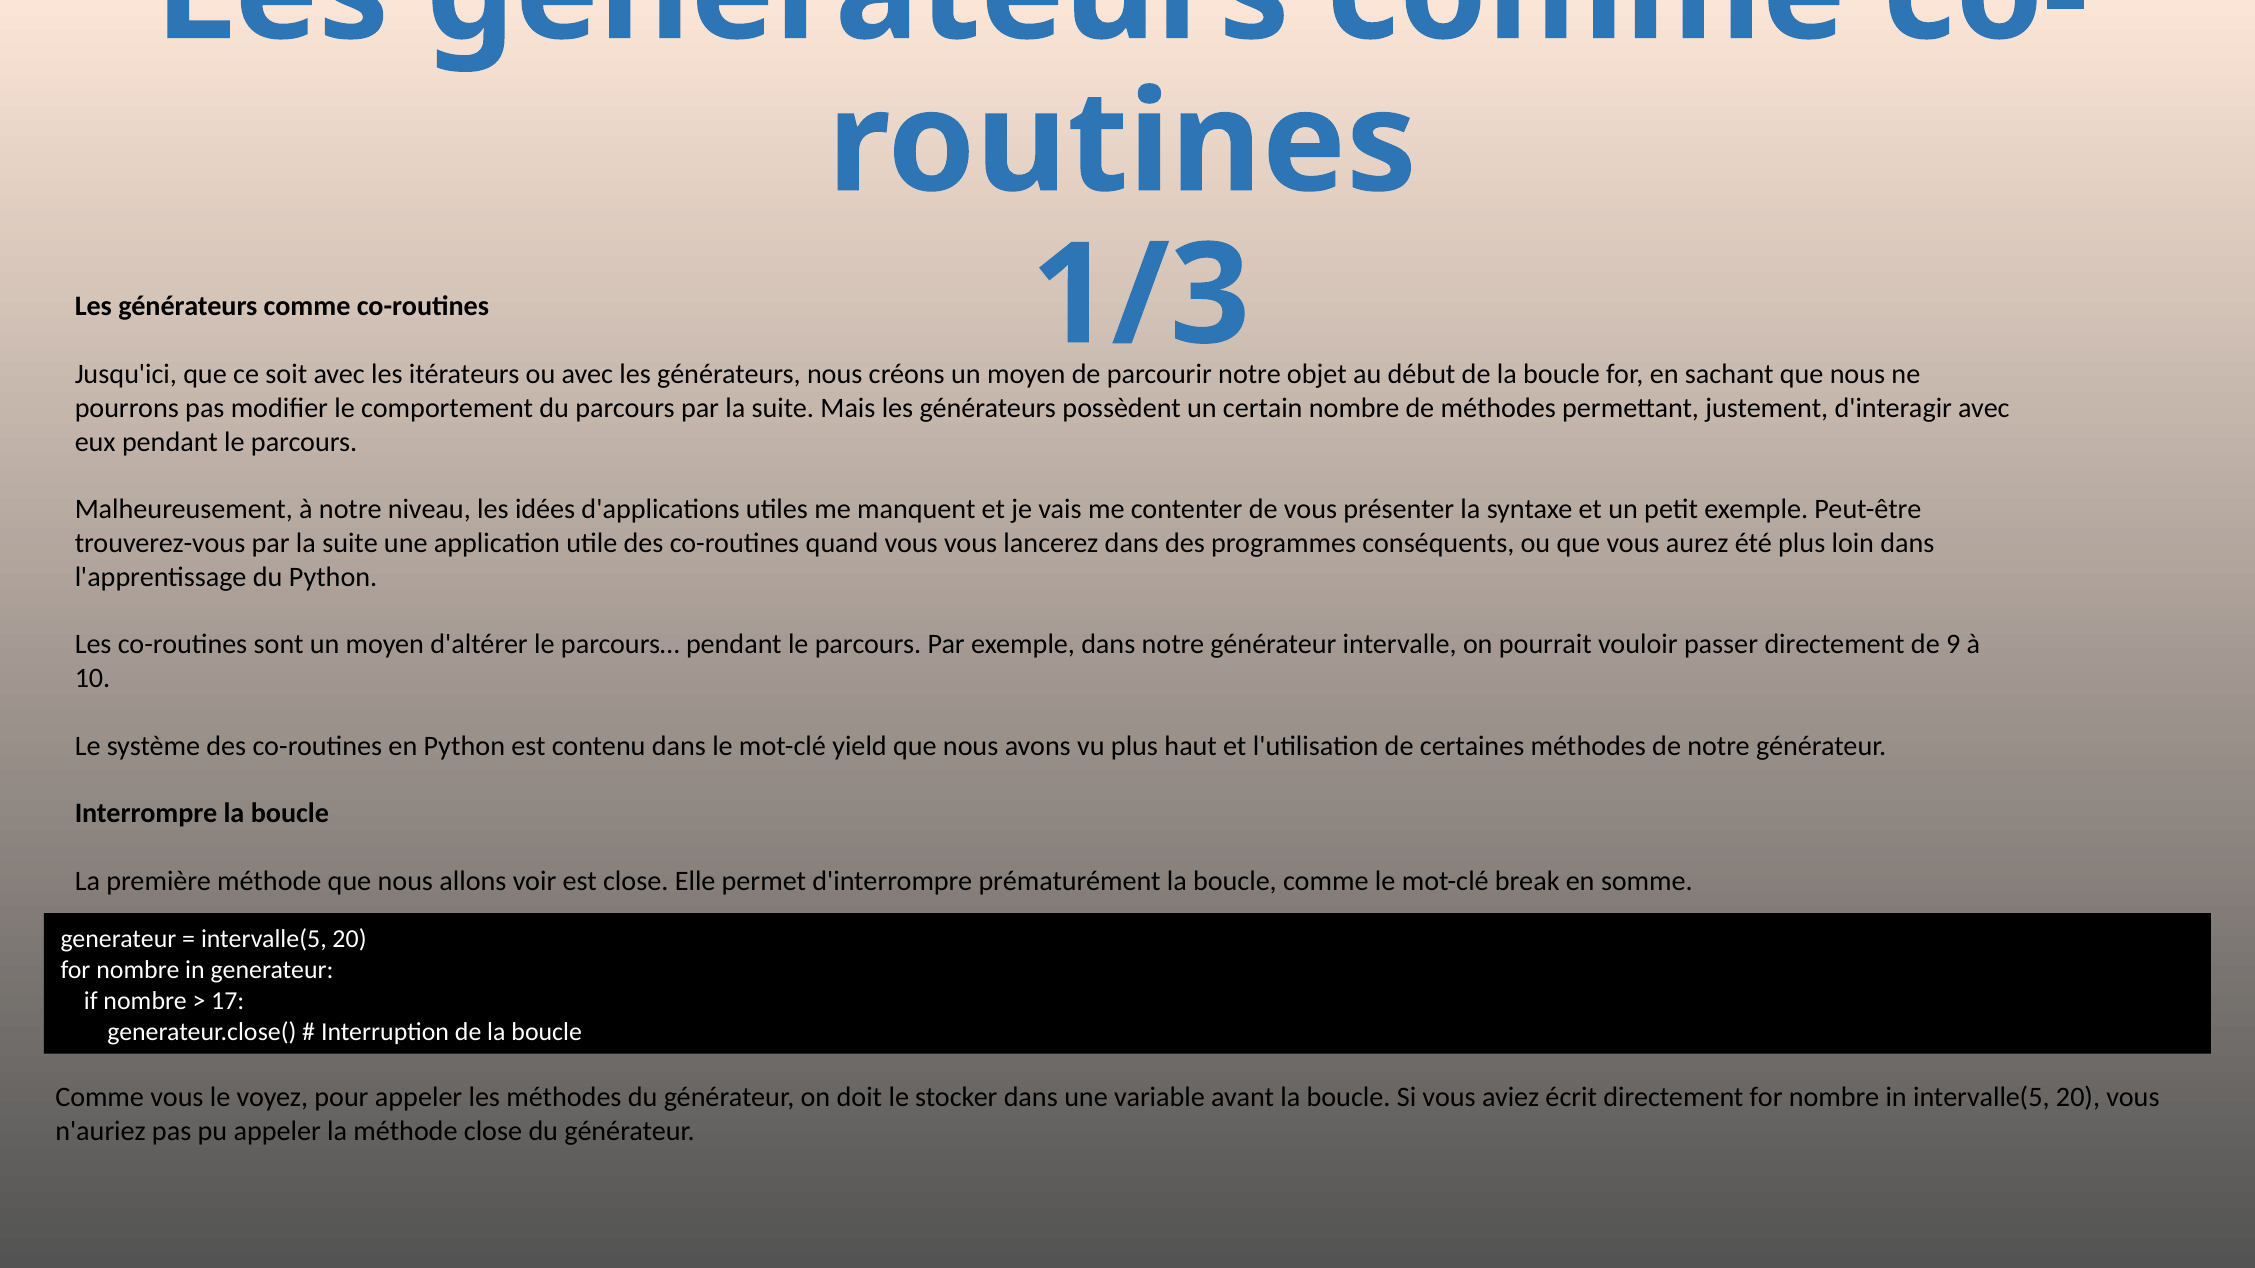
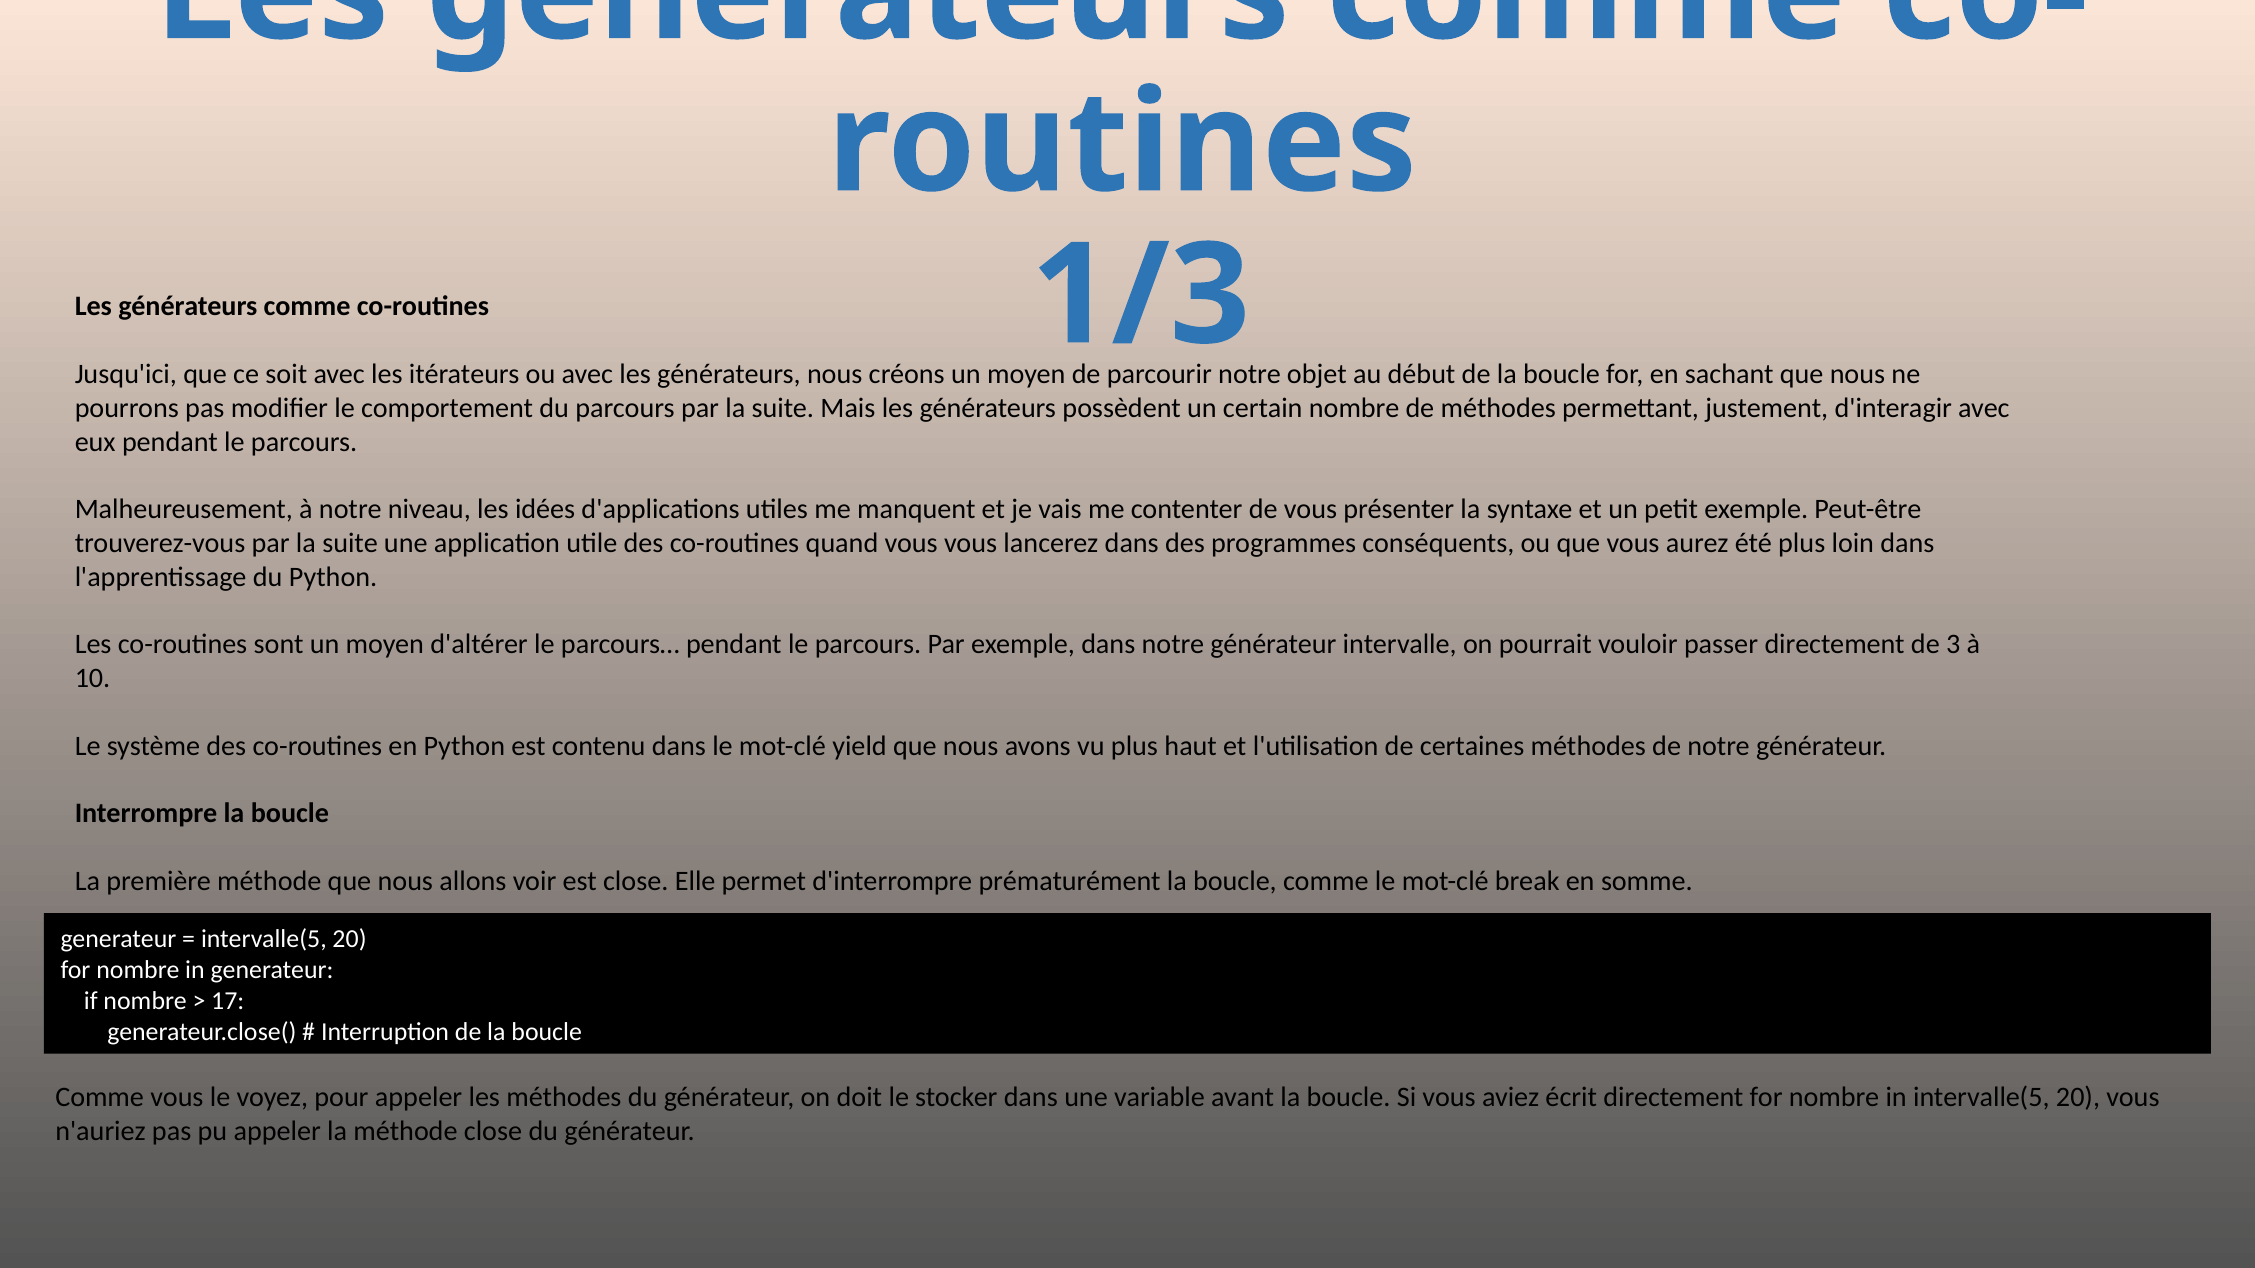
9: 9 -> 3 (1953, 645)
